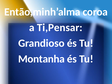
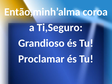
Ti,Pensar: Ti,Pensar -> Ti,Seguro (60, 28)
Montanha: Montanha -> Proclamar (41, 59)
